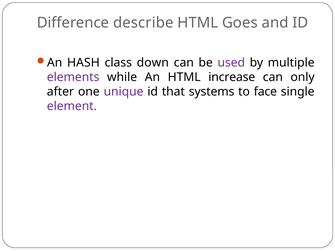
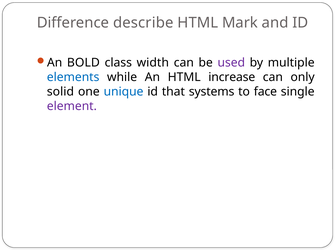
Goes: Goes -> Mark (240, 23)
HASH: HASH -> BOLD (83, 63)
down: down -> width (153, 63)
elements colour: purple -> blue (73, 77)
after: after -> solid (60, 92)
unique colour: purple -> blue (124, 92)
